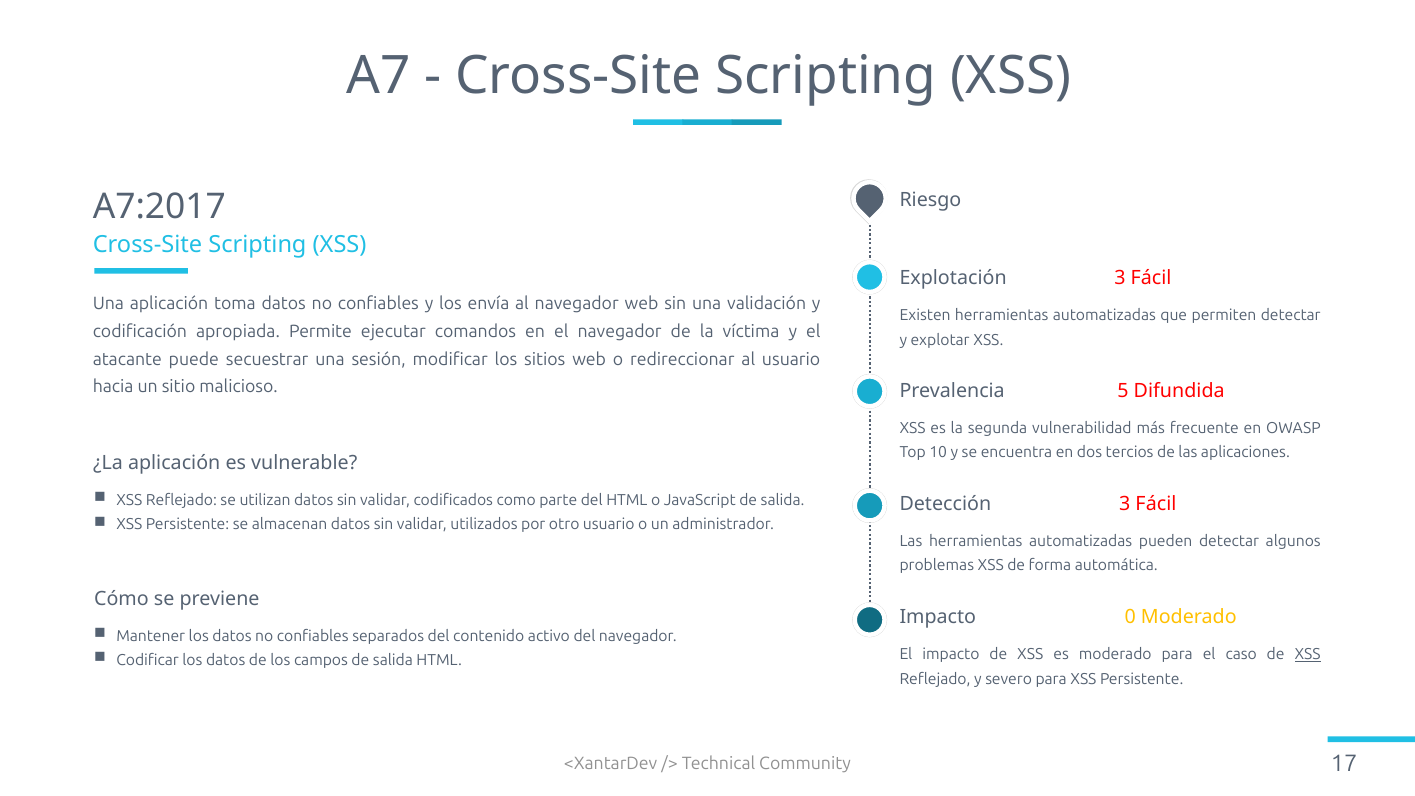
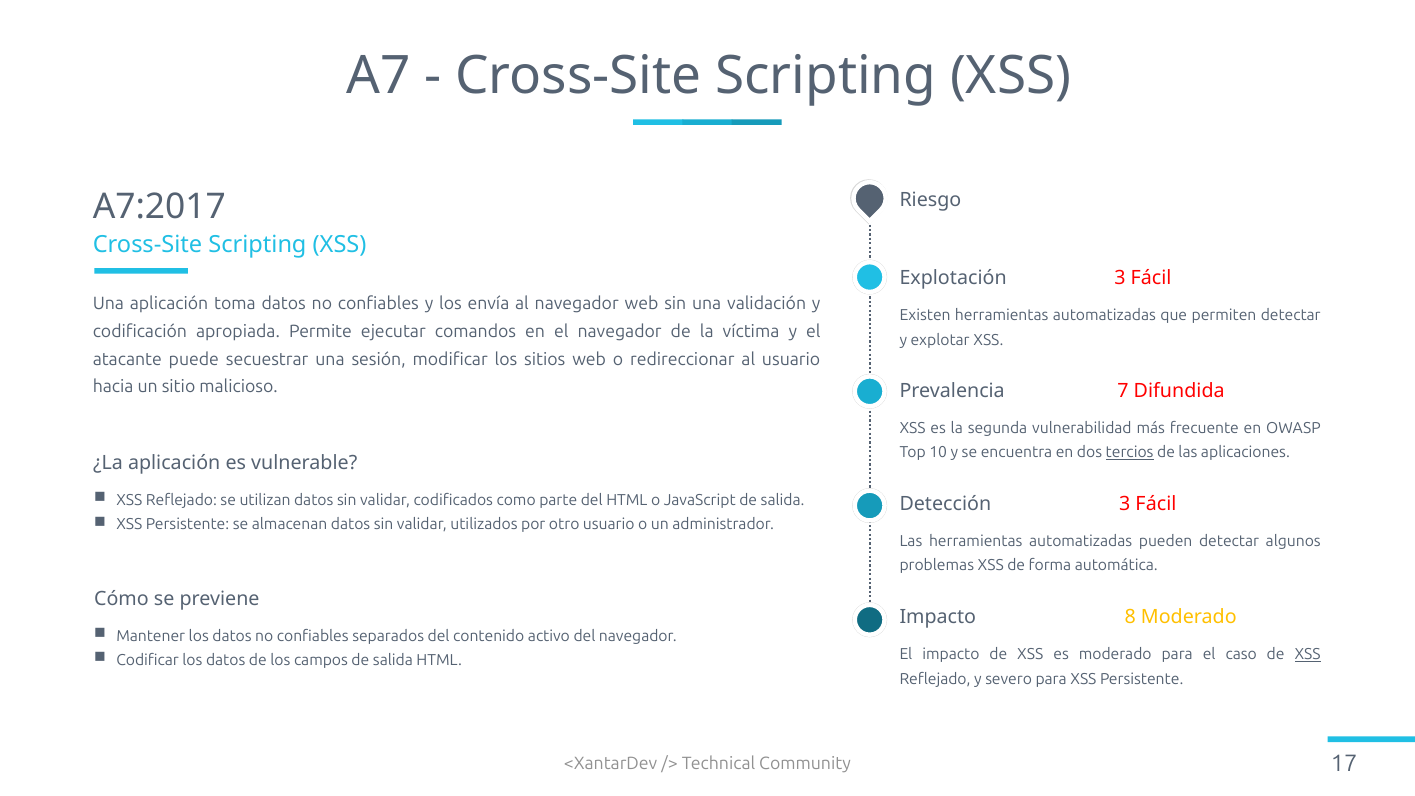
5: 5 -> 7 (1123, 391)
tercios underline: none -> present (1130, 453)
0: 0 -> 8 (1130, 617)
